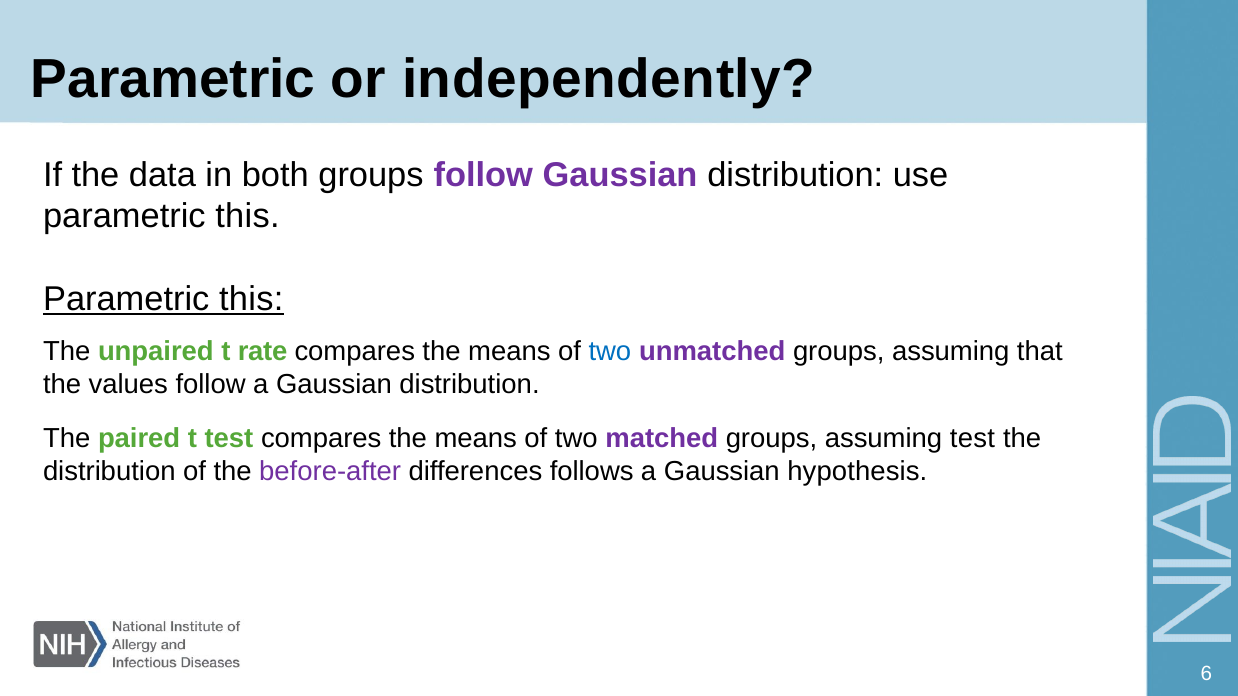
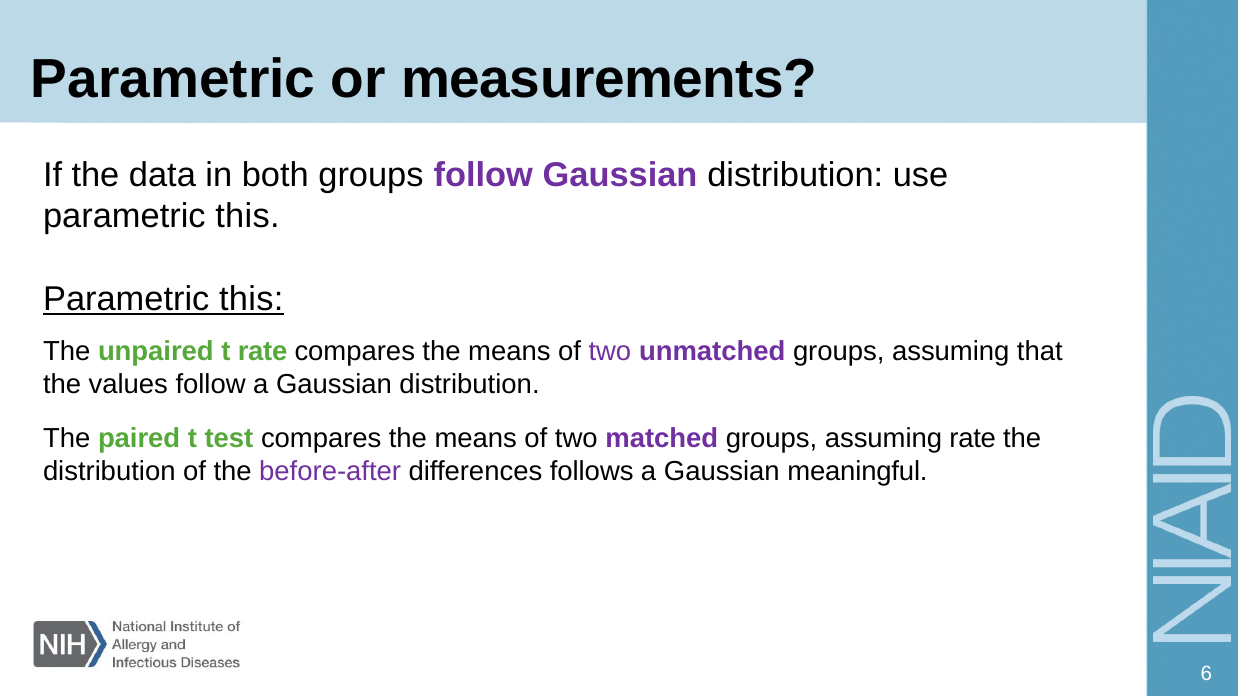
independently: independently -> measurements (609, 79)
two colour: blue -> purple (610, 352)
assuming test: test -> rate (973, 439)
hypothesis: hypothesis -> meaningful (857, 472)
